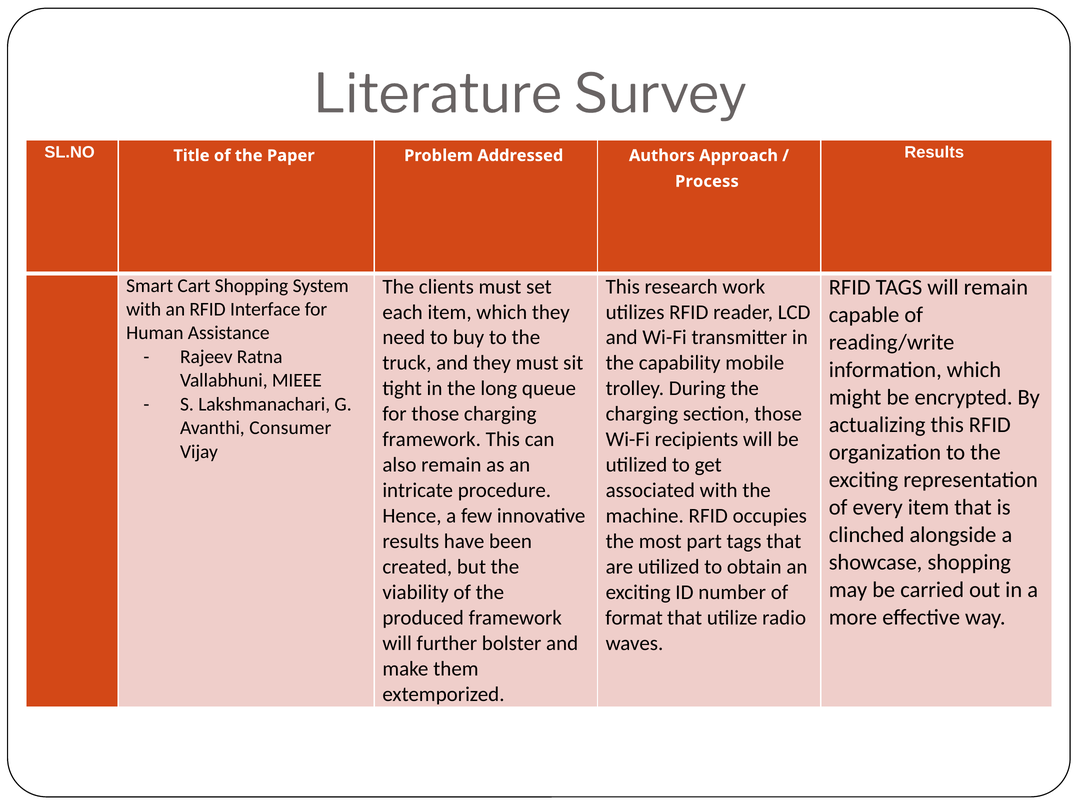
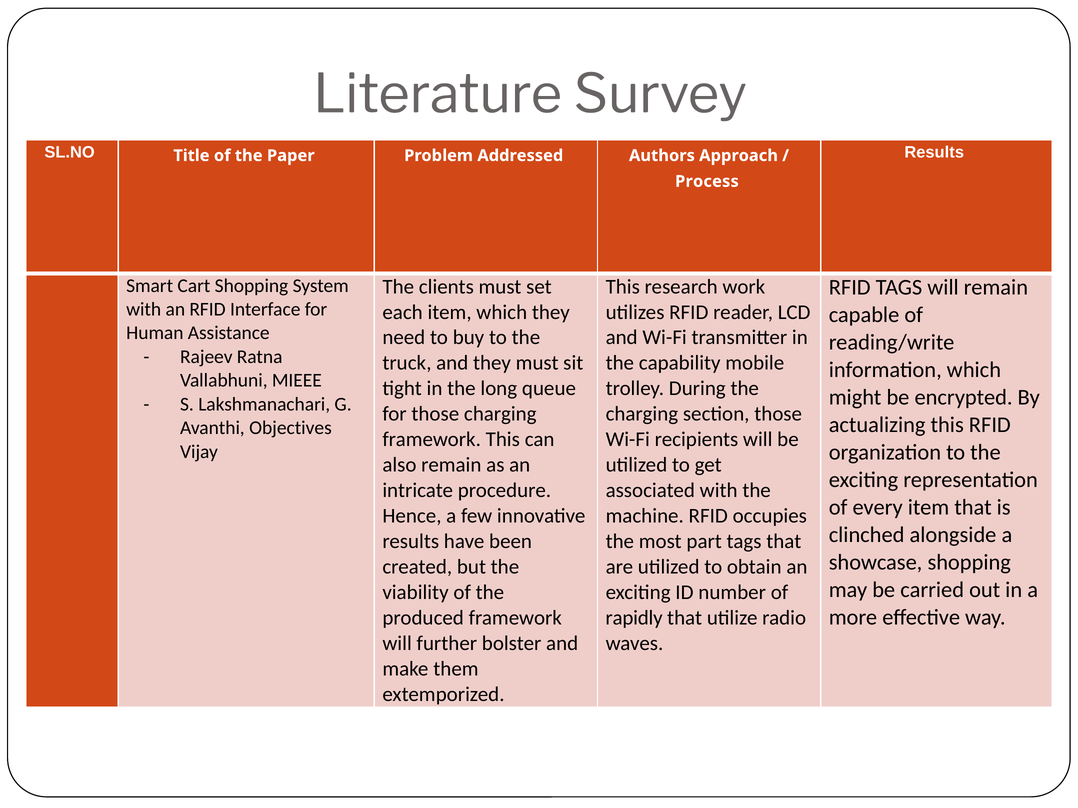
Consumer: Consumer -> Objectives (290, 428)
format: format -> rapidly (634, 618)
